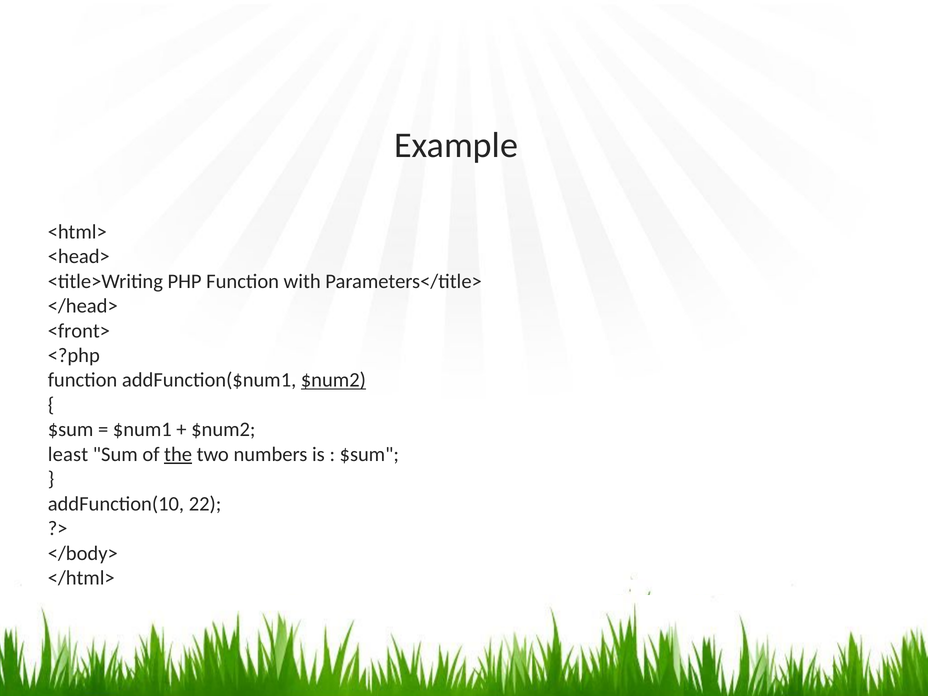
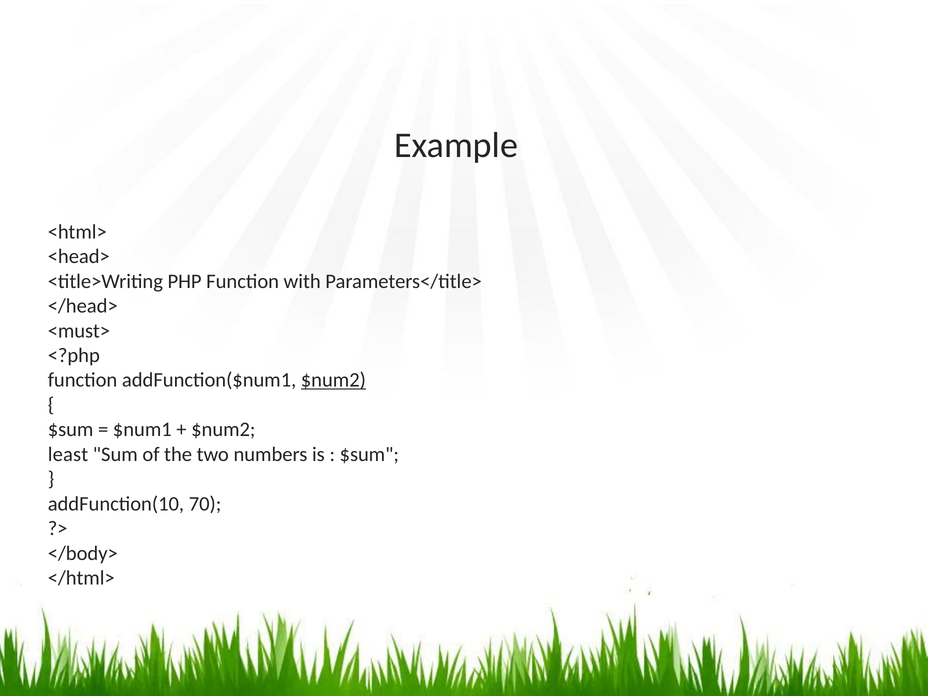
<front>: <front> -> <must> (79, 331)
the underline: present -> none (178, 454)
22: 22 -> 70 (205, 504)
